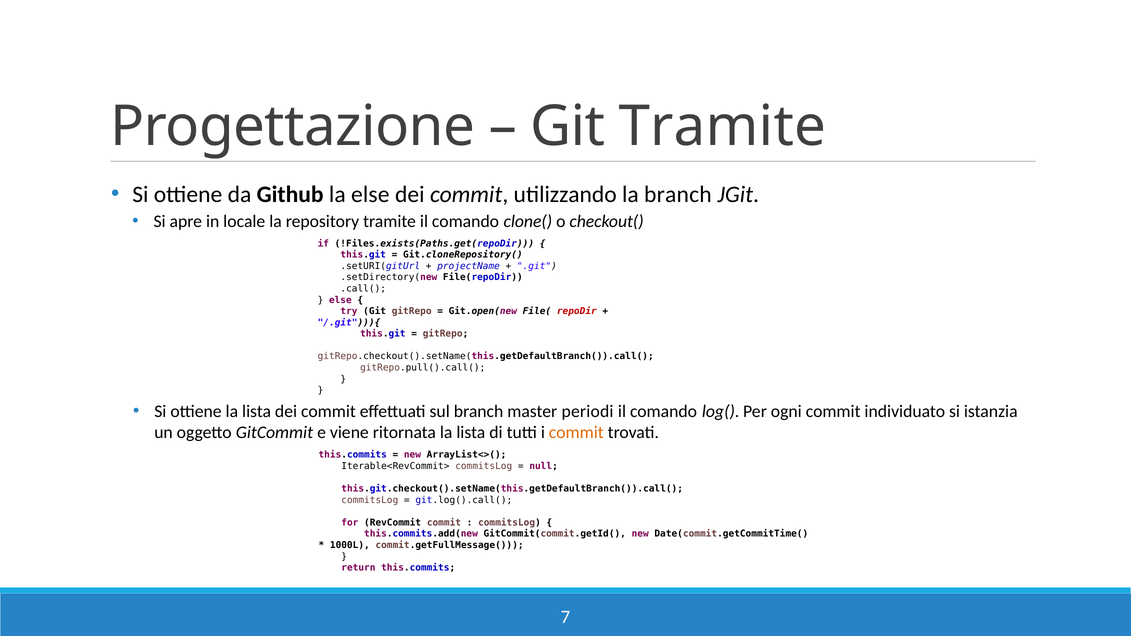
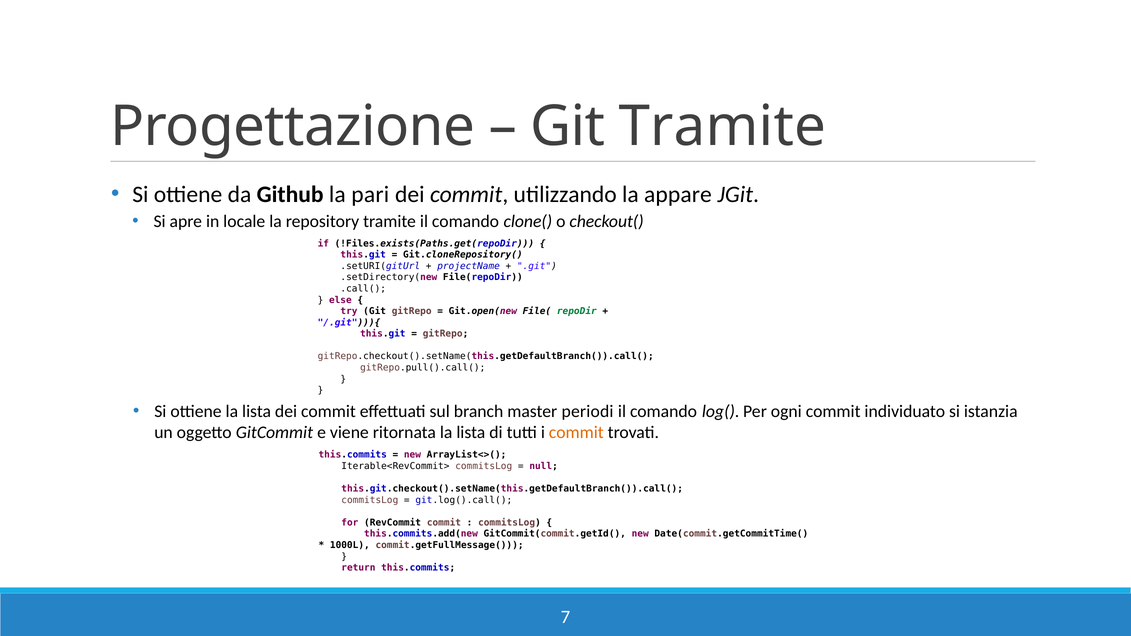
la else: else -> pari (370, 195)
la branch: branch -> appare (678, 195)
repoDir colour: red -> green (577, 311)
